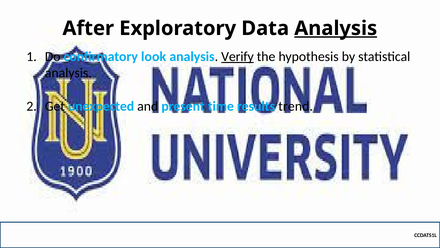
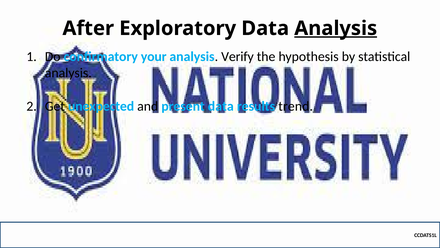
look: look -> your (154, 56)
Verify underline: present -> none (237, 56)
present time: time -> data (221, 106)
